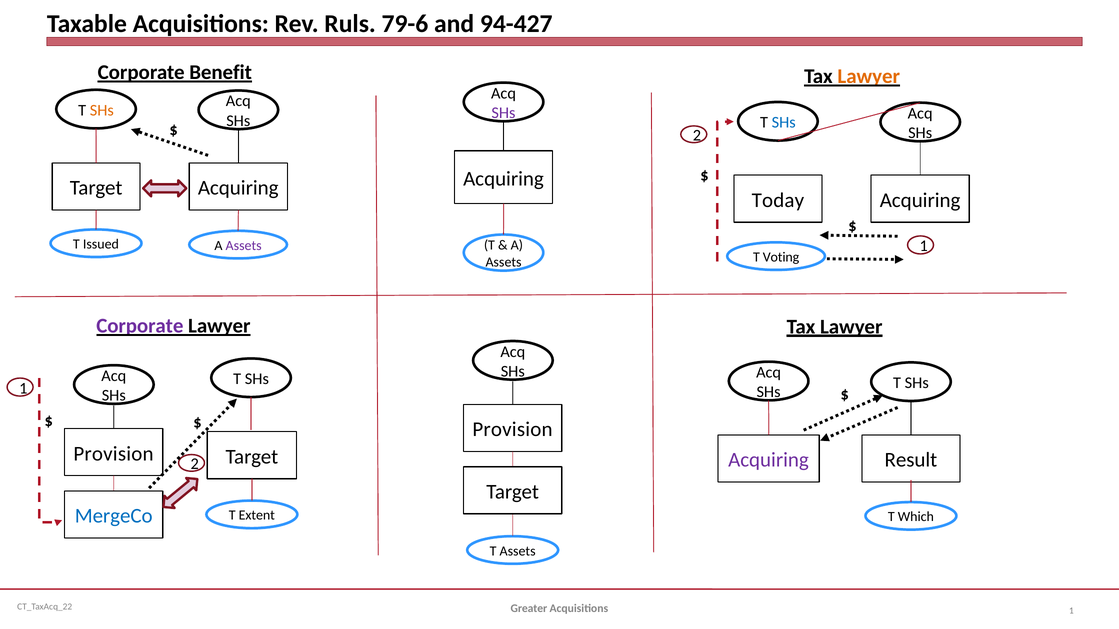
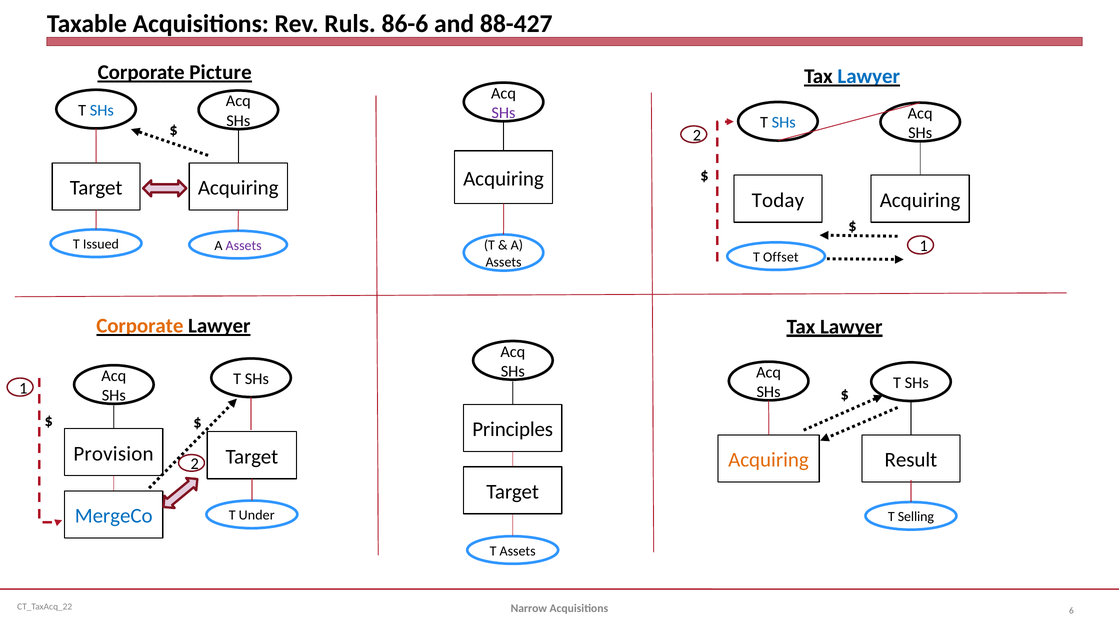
79-6: 79-6 -> 86-6 (405, 24)
94-427: 94-427 -> 88-427 (516, 24)
Benefit: Benefit -> Picture (221, 72)
Lawyer colour: orange -> blue (869, 76)
SHs colour: orange -> blue (102, 110)
Voting: Voting -> Offset (781, 257)
Corporate colour: purple -> orange (140, 326)
Provision: Provision -> Principles (513, 430)
Acquiring colour: purple -> orange (769, 460)
Extent: Extent -> Under (257, 516)
Which: Which -> Selling (916, 517)
1: 1 -> 6 (1071, 611)
Greater: Greater -> Narrow (529, 609)
